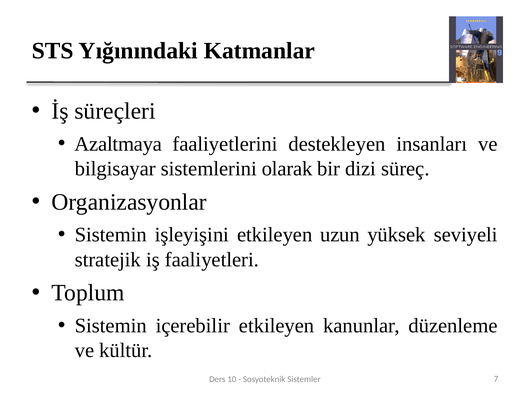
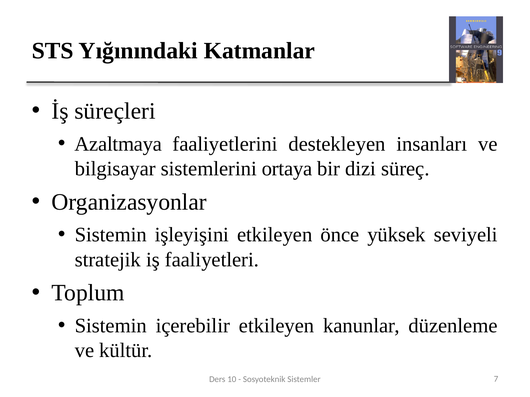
olarak: olarak -> ortaya (287, 169)
uzun: uzun -> önce (340, 235)
